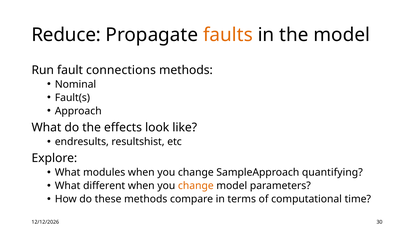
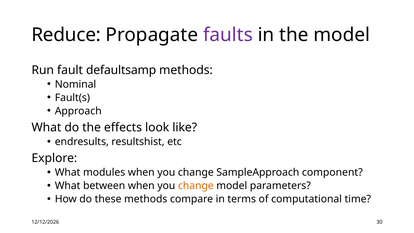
faults colour: orange -> purple (228, 35)
connections: connections -> defaultsamp (121, 70)
quantifying: quantifying -> component (332, 172)
different: different -> between (104, 186)
